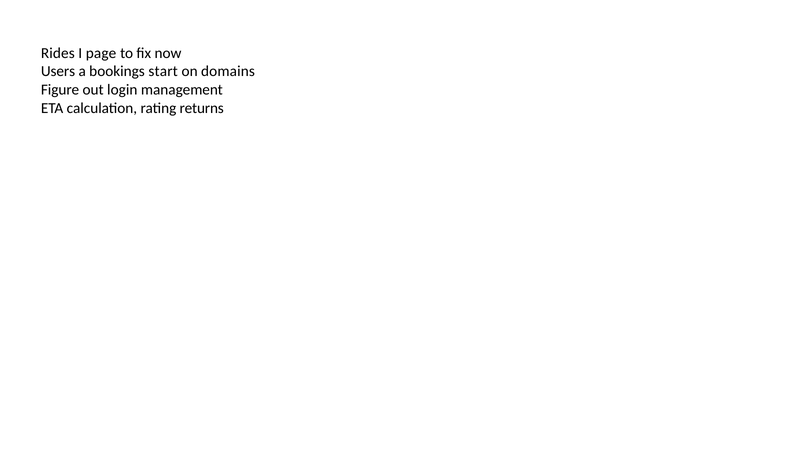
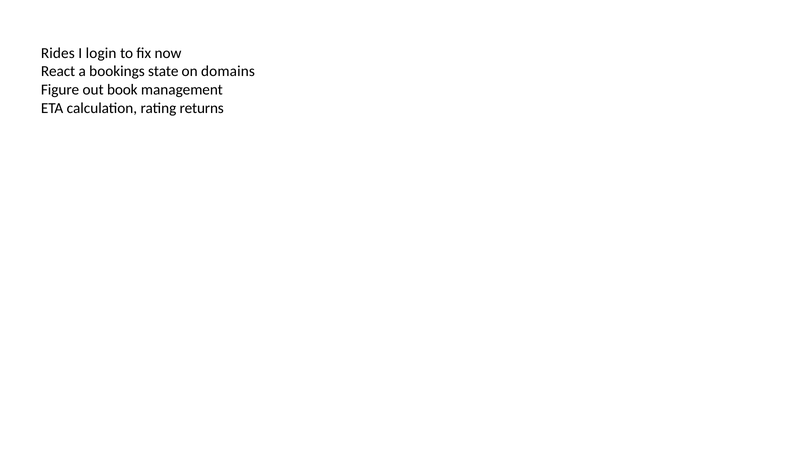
page: page -> login (101, 53)
Users: Users -> React (58, 71)
start: start -> state (163, 71)
login: login -> book (122, 90)
